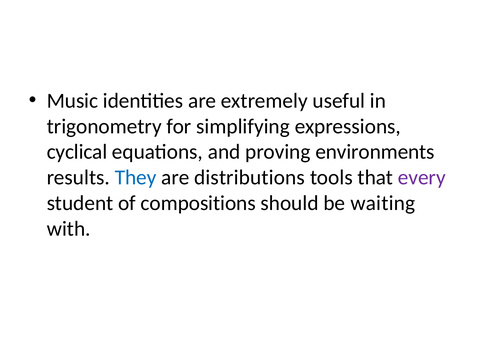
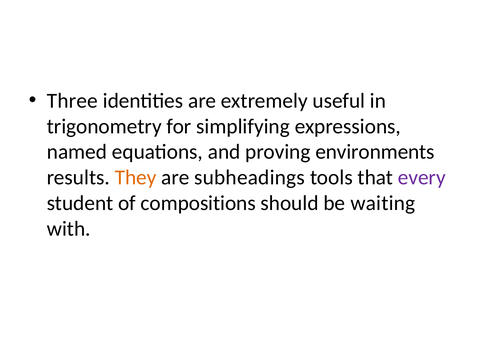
Music: Music -> Three (72, 101)
cyclical: cyclical -> named (77, 152)
They colour: blue -> orange (136, 178)
distributions: distributions -> subheadings (250, 178)
